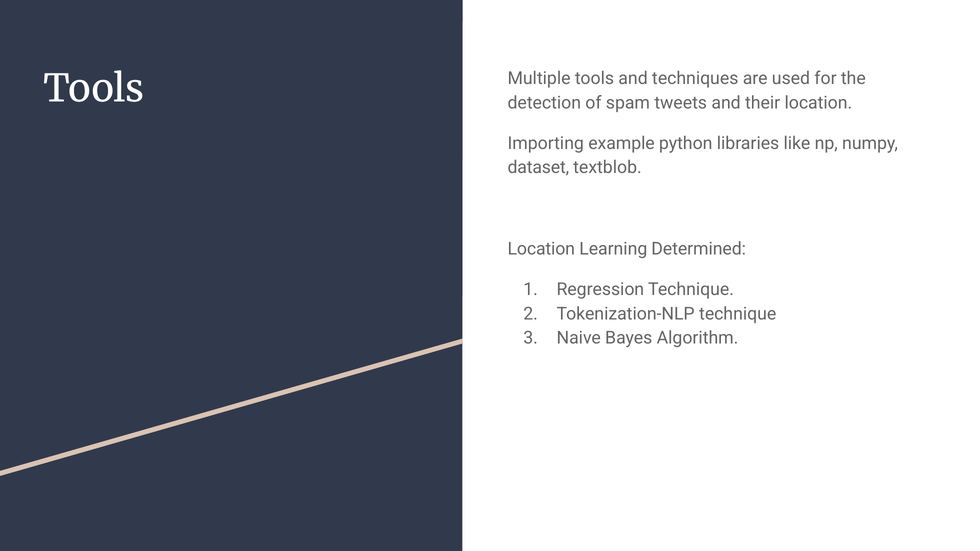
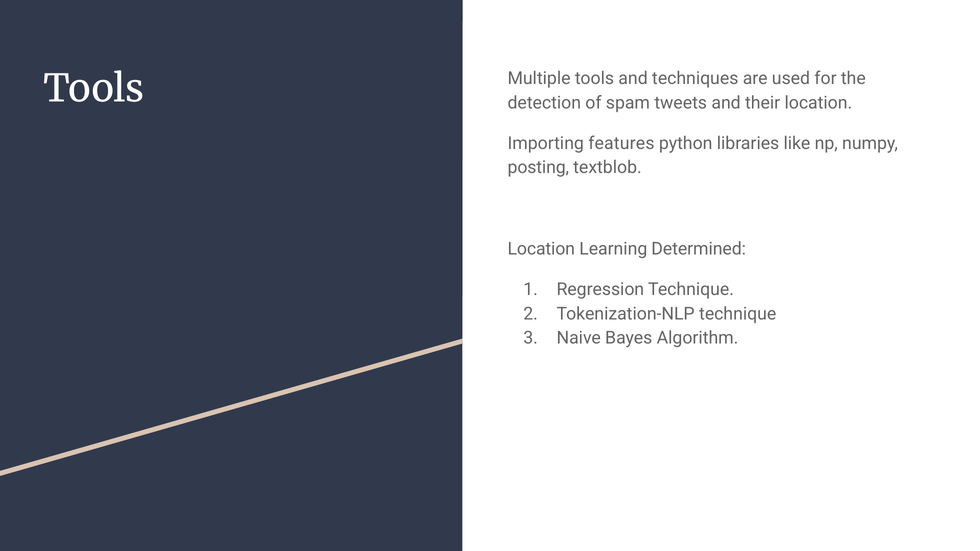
example: example -> features (621, 143)
dataset: dataset -> posting (538, 168)
